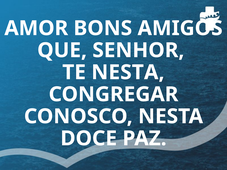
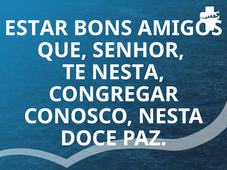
AMOR: AMOR -> ESTAR (36, 28)
